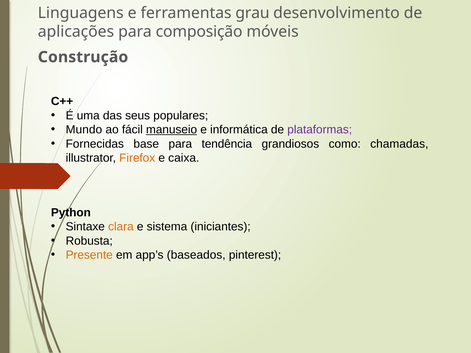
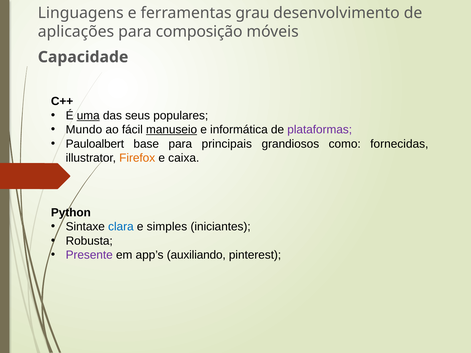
Construção: Construção -> Capacidade (83, 57)
uma underline: none -> present (88, 116)
Fornecidas: Fornecidas -> Pauloalbert (95, 144)
tendência: tendência -> principais (227, 144)
chamadas: chamadas -> fornecidas (399, 144)
clara colour: orange -> blue (121, 227)
sistema: sistema -> simples (167, 227)
Presente colour: orange -> purple (89, 255)
baseados: baseados -> auxiliando (196, 255)
